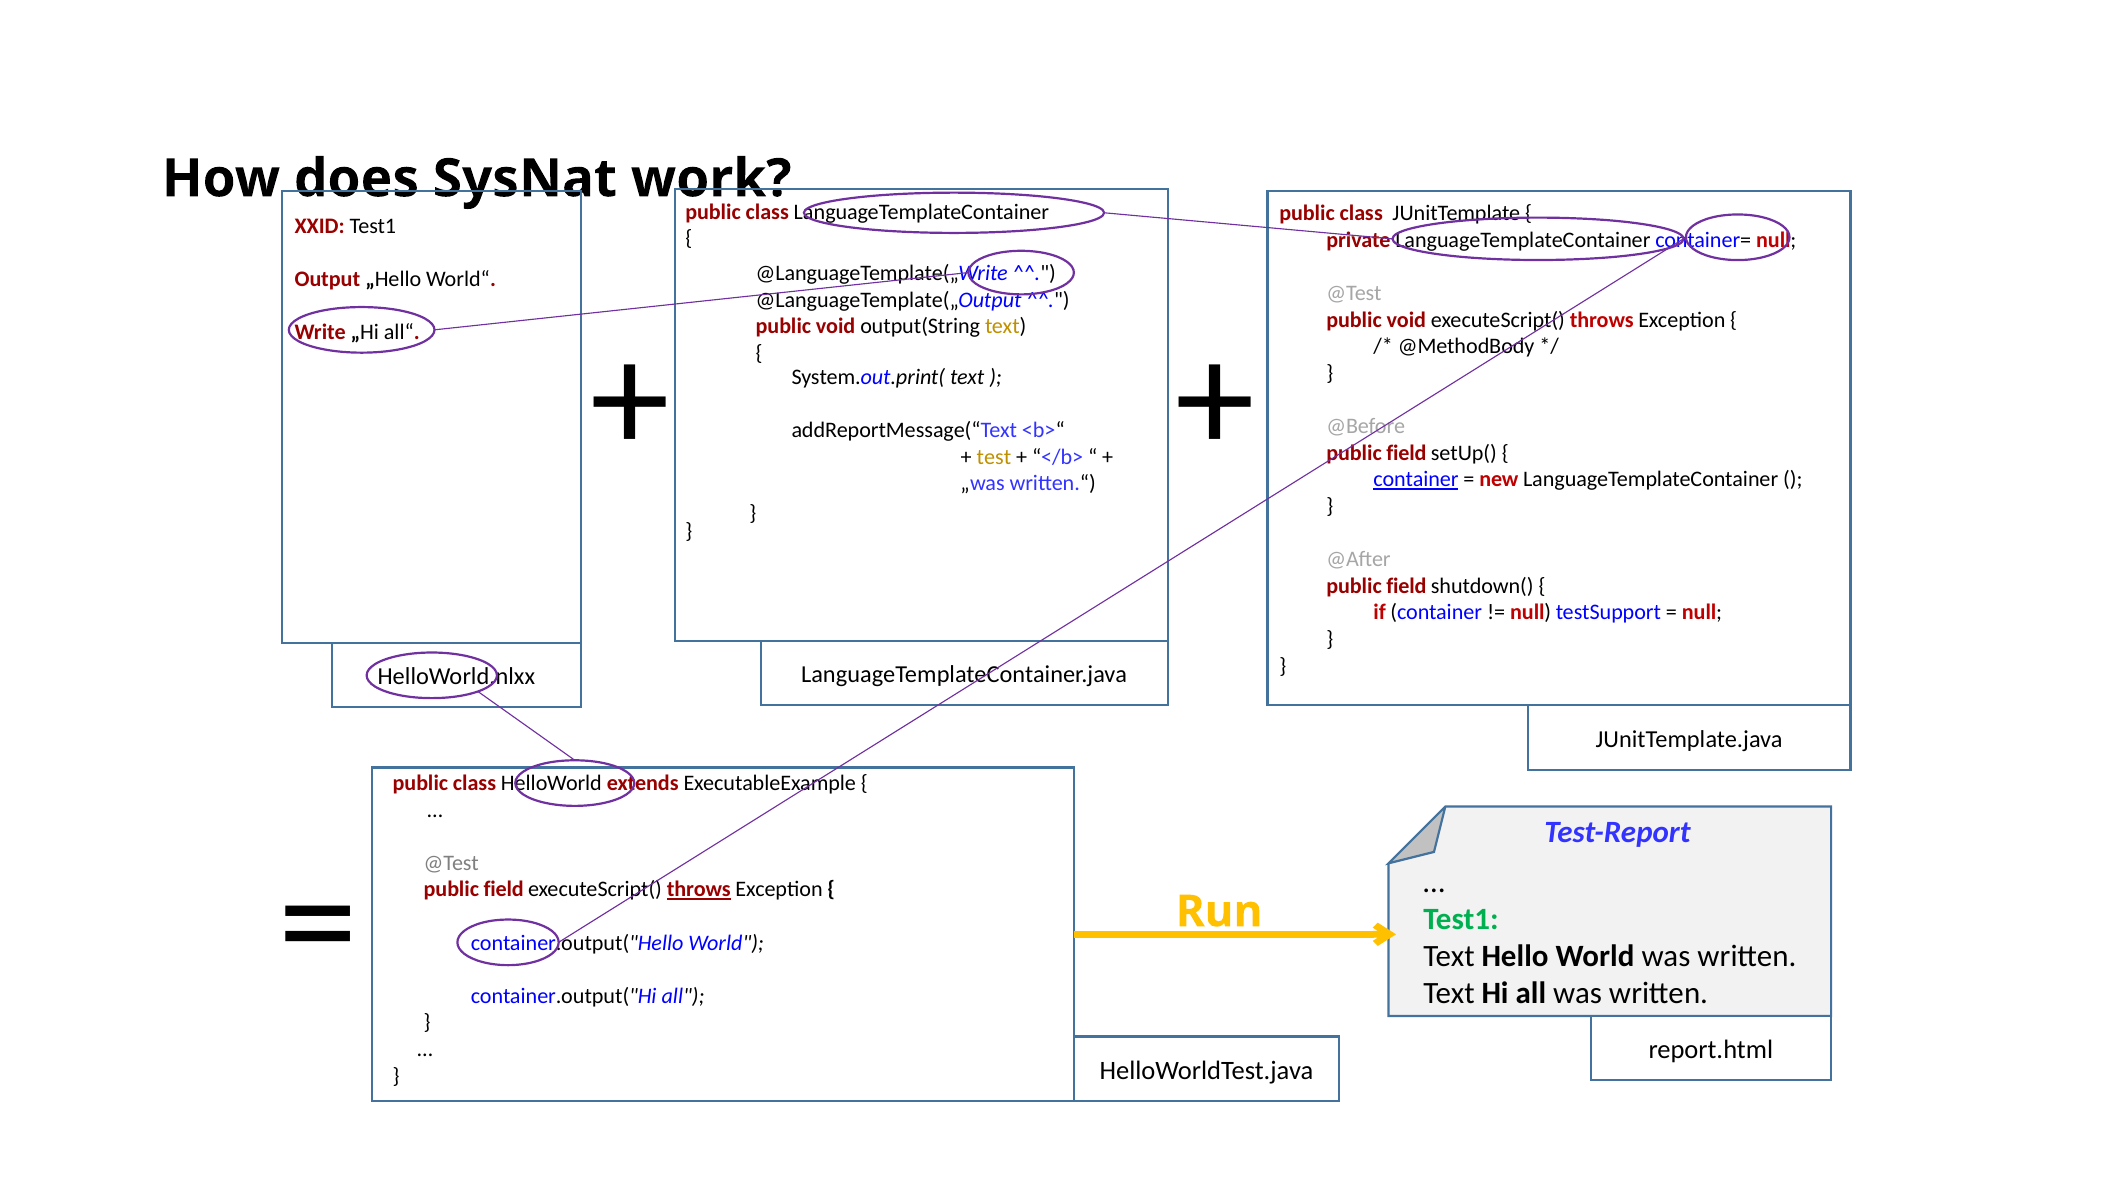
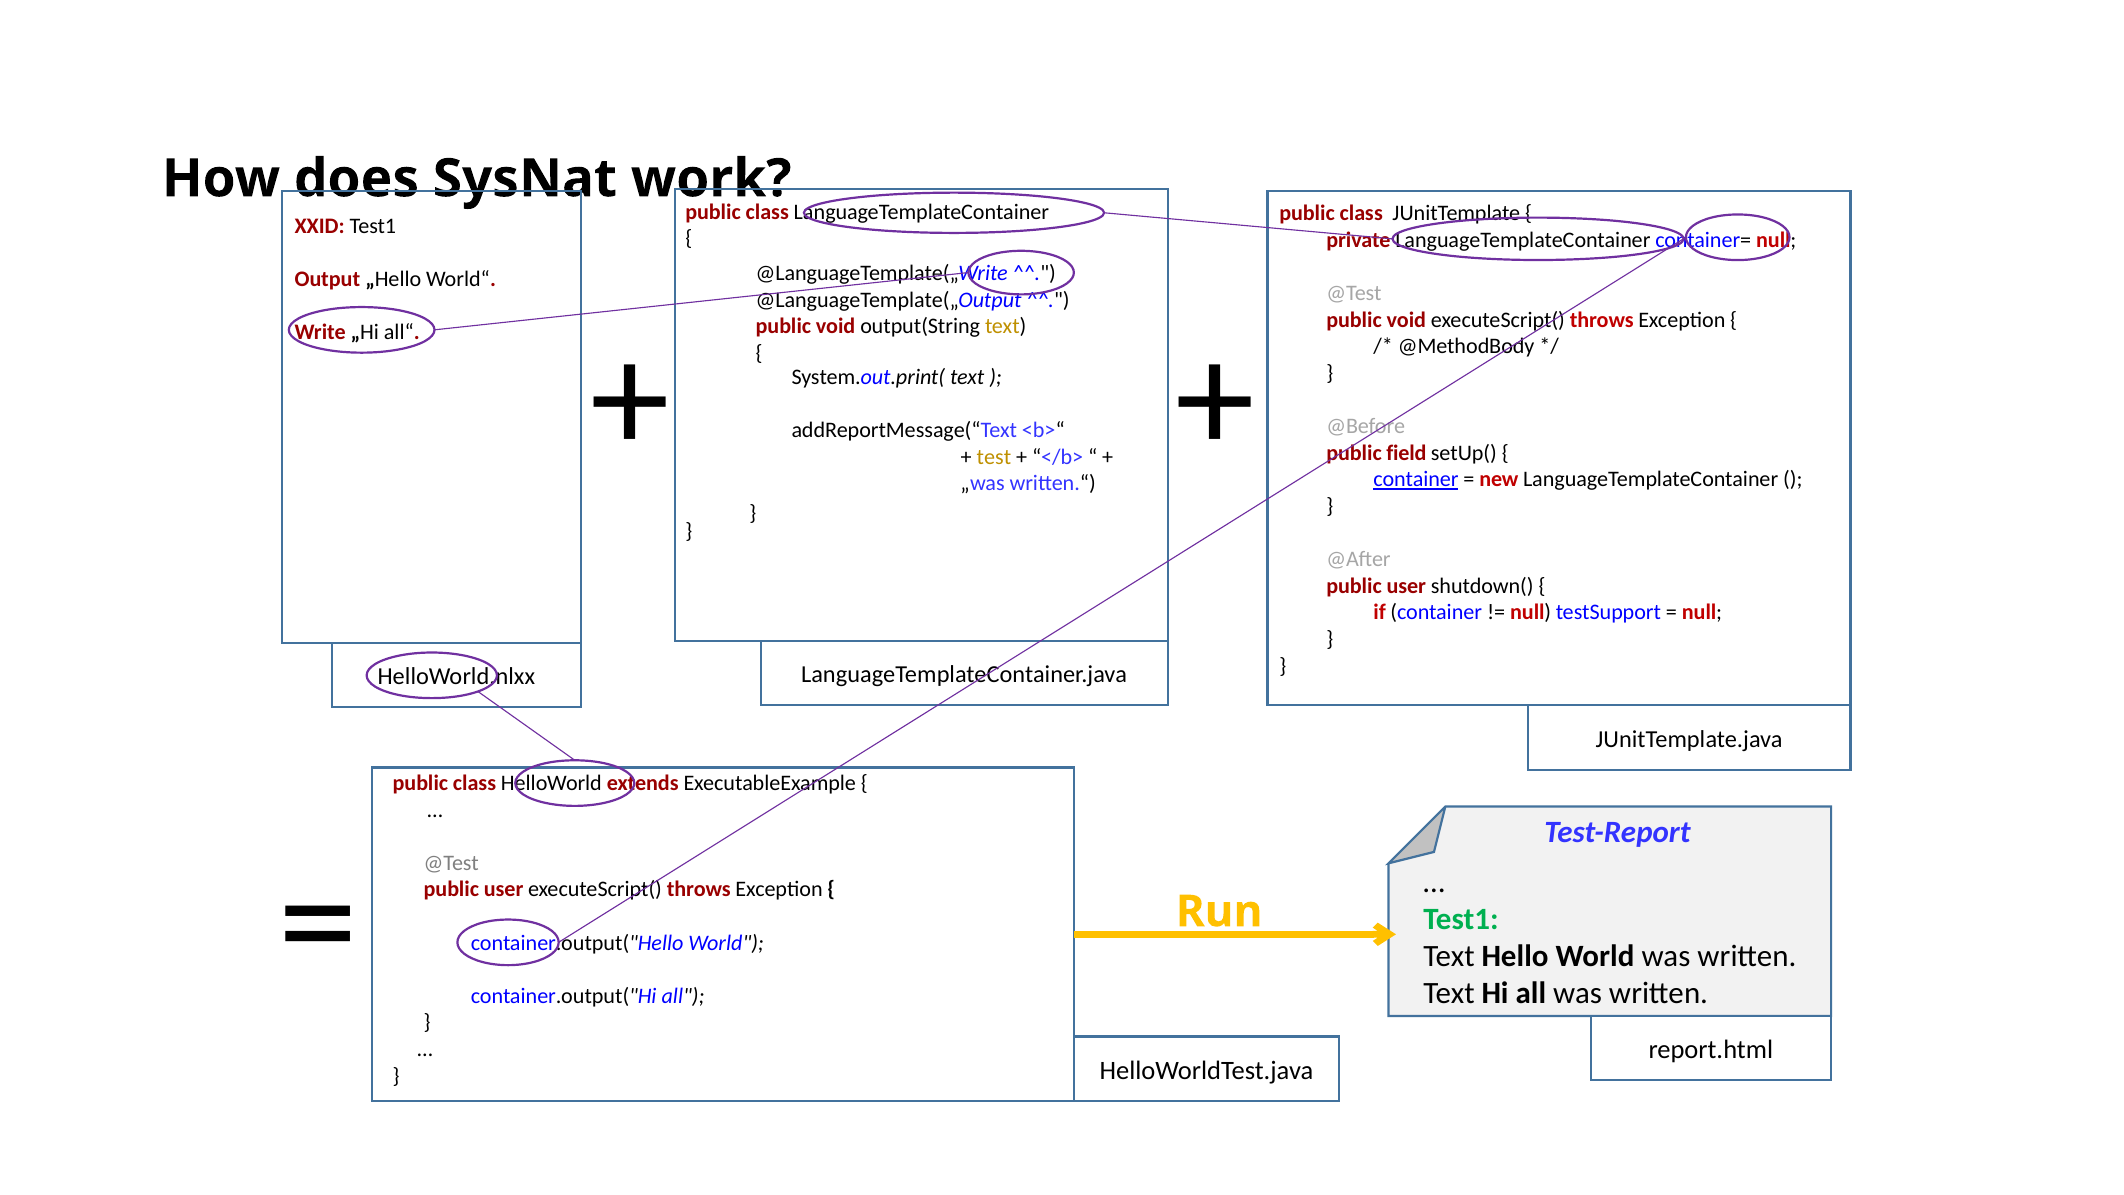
field: field -> user (1406, 586)
field: field -> user (504, 889)
throws underline: present -> none (699, 889)
